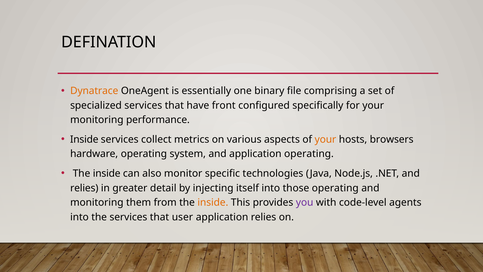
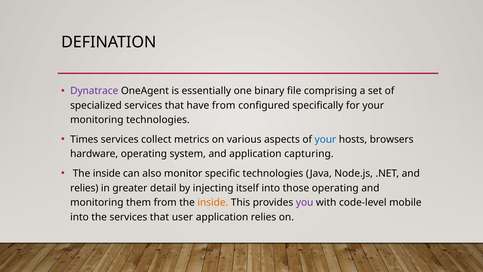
Dynatrace colour: orange -> purple (94, 91)
have front: front -> from (224, 105)
monitoring performance: performance -> technologies (158, 120)
Inside: Inside -> Times (84, 139)
your colour: orange -> blue (325, 139)
application operating: operating -> capturing (309, 154)
agents: agents -> mobile (405, 202)
